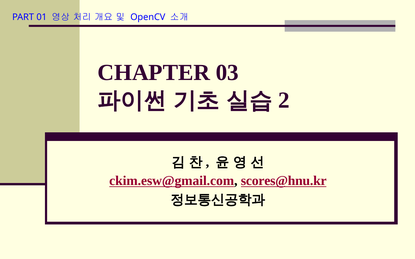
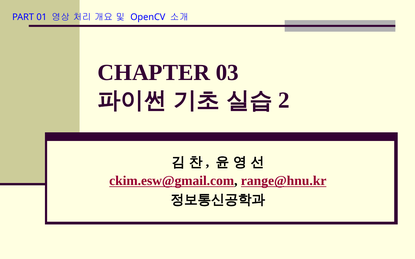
scores@hnu.kr: scores@hnu.kr -> range@hnu.kr (284, 181)
